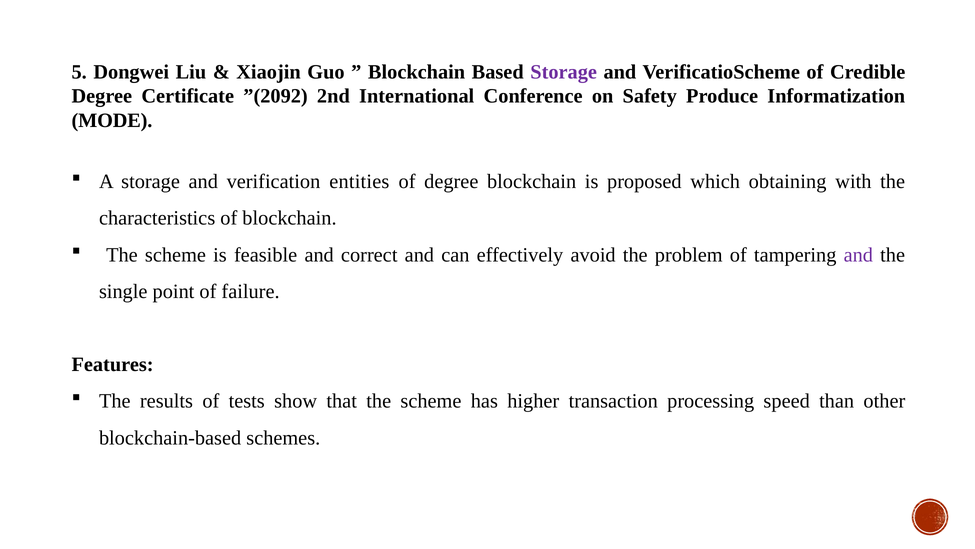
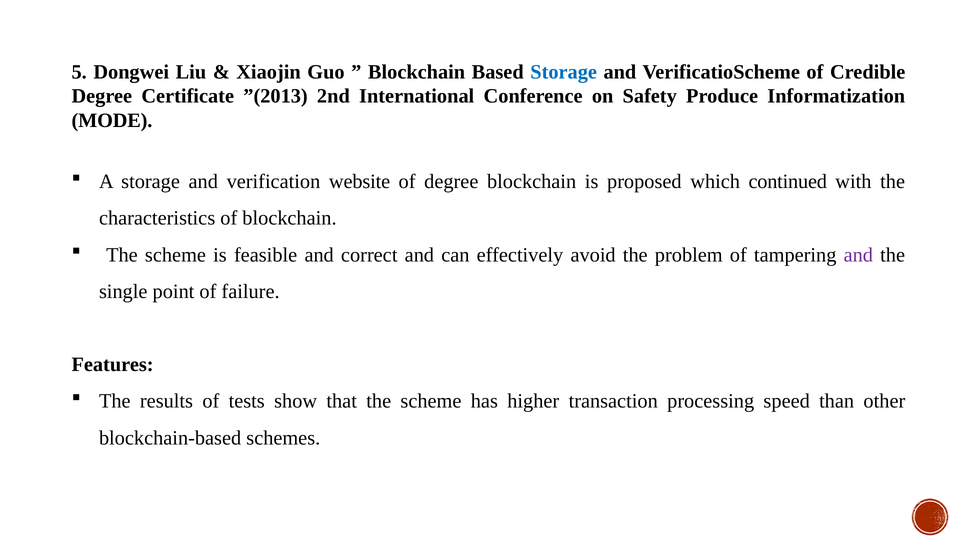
Storage colour: purple -> blue (564, 72)
”(2092: ”(2092 -> ”(2013 (276, 96)
entities: entities -> website (360, 181)
obtaining: obtaining -> continued (788, 181)
